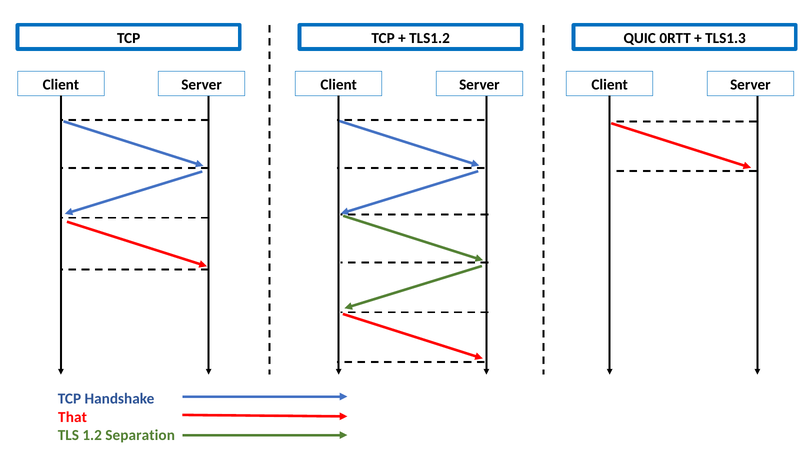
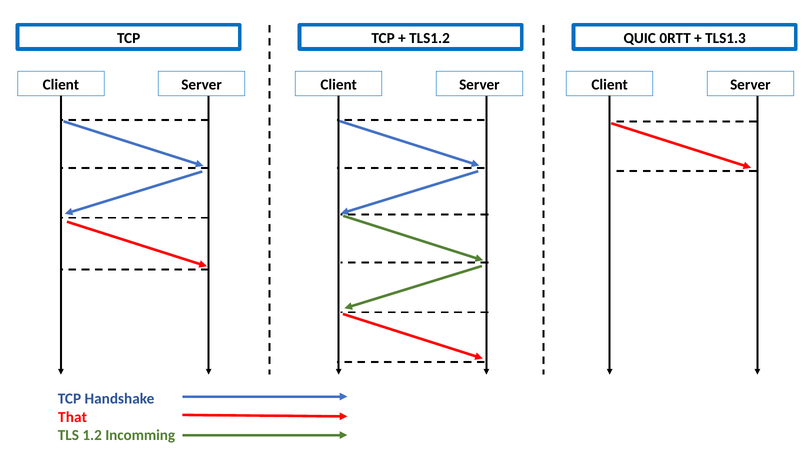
Separation: Separation -> Incomming (140, 435)
